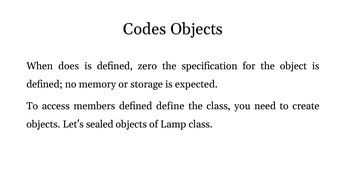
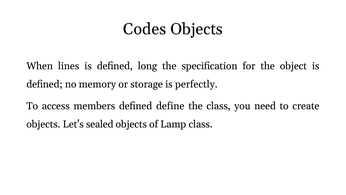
does: does -> lines (69, 66)
zero: zero -> long (147, 66)
expected: expected -> perfectly (196, 84)
